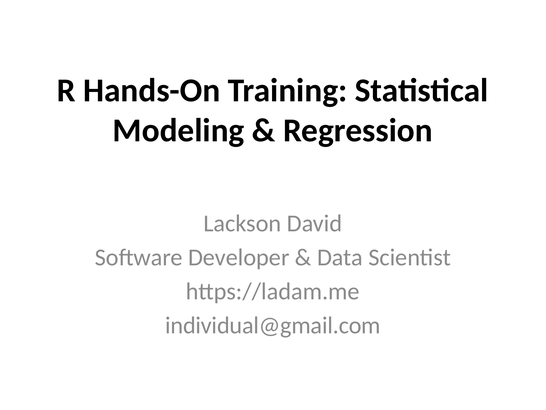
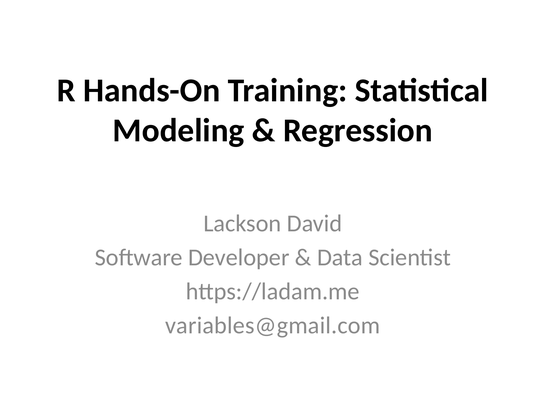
individual@gmail.com: individual@gmail.com -> variables@gmail.com (273, 325)
